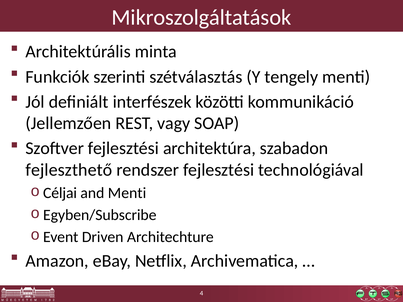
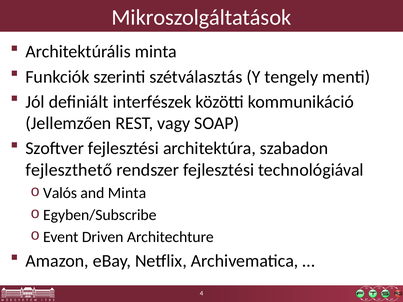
Céljai: Céljai -> Valós (60, 193)
and Menti: Menti -> Minta (127, 193)
